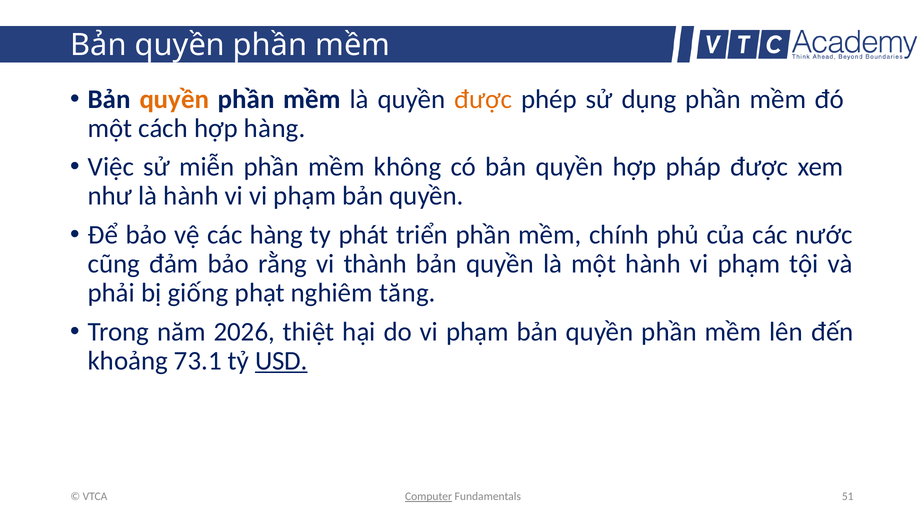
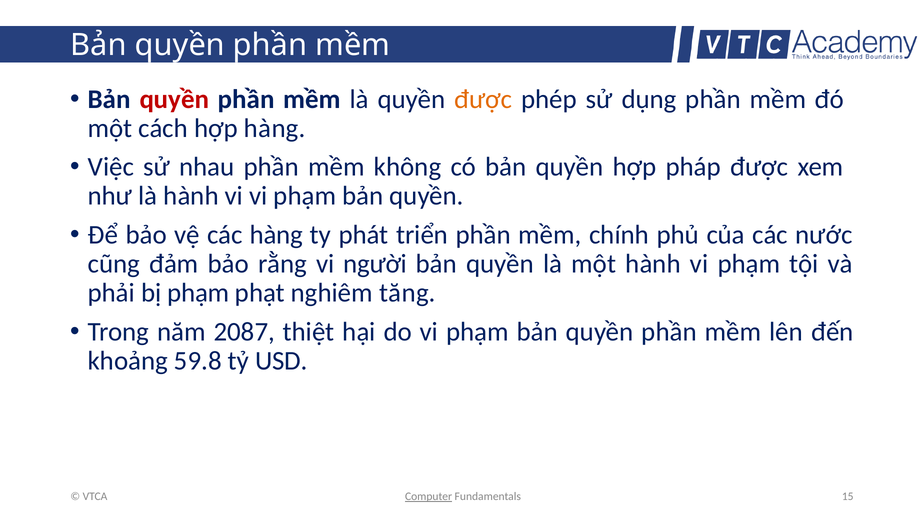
quyền colour: orange -> red (174, 99)
miễn: miễn -> nhau (207, 167)
thành: thành -> người (375, 264)
bị giống: giống -> phạm (198, 293)
2026: 2026 -> 2087 (244, 331)
73.1: 73.1 -> 59.8 (198, 361)
USD underline: present -> none (281, 361)
51: 51 -> 15 (848, 496)
